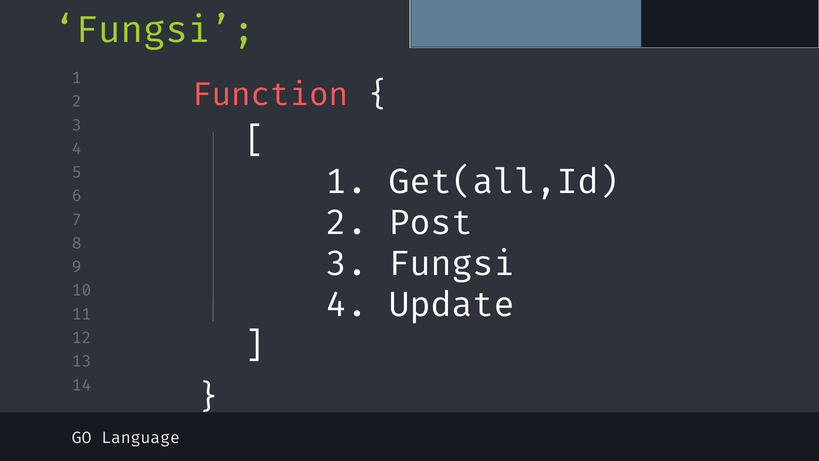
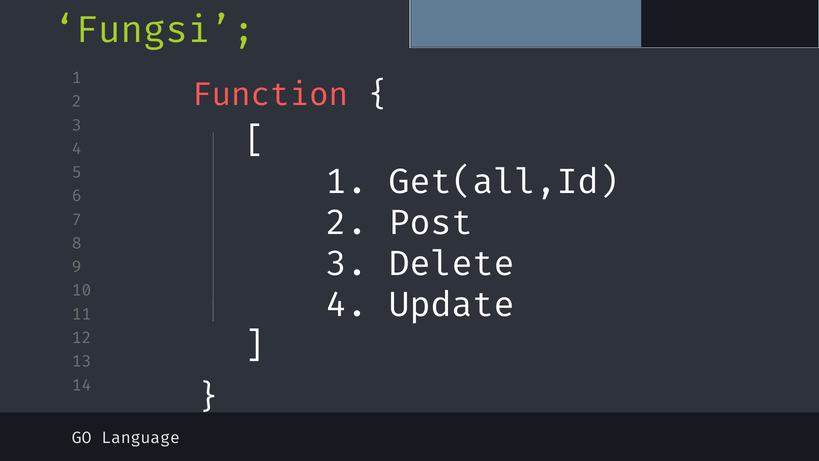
3 Fungsi: Fungsi -> Delete (452, 264)
